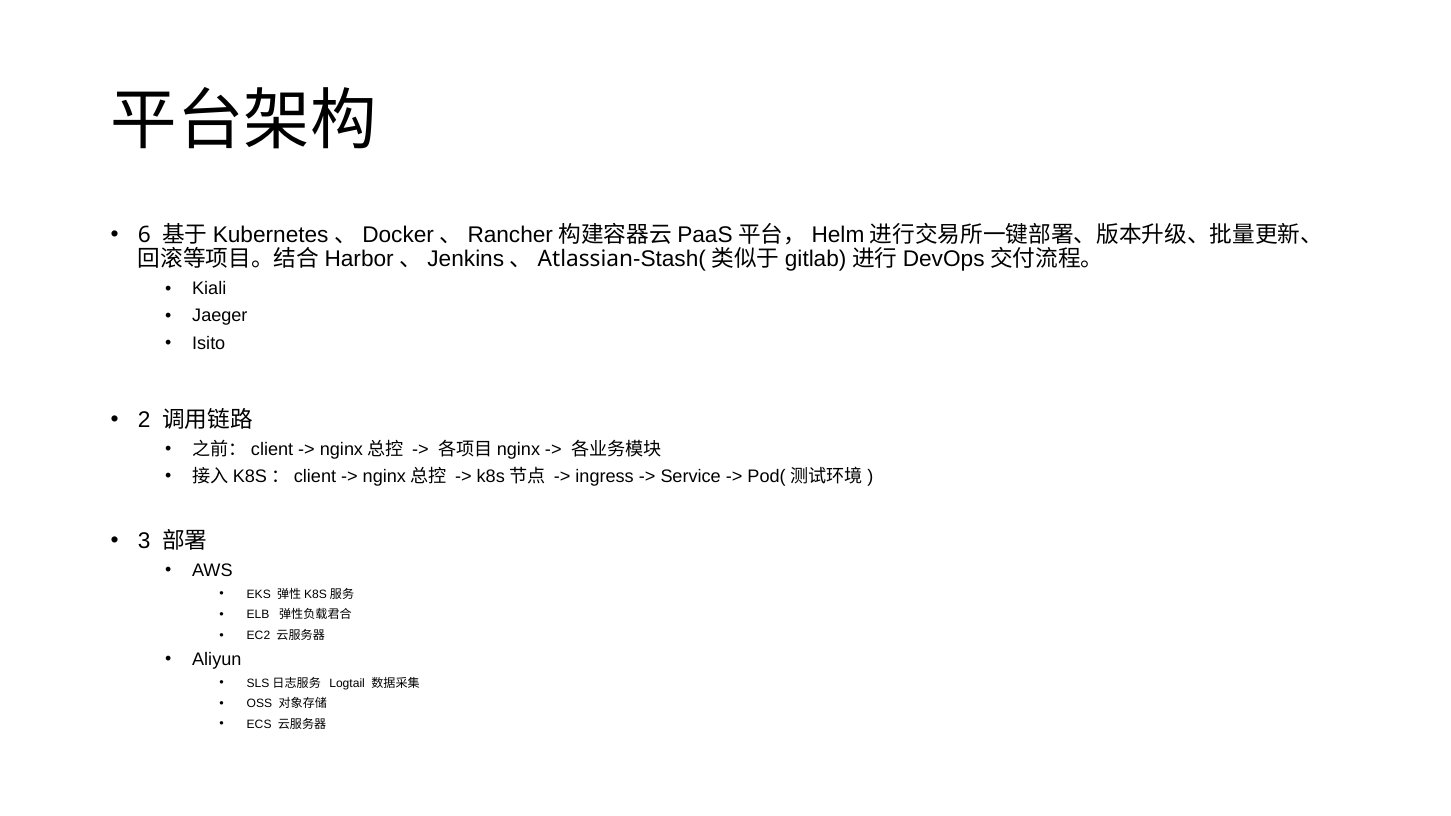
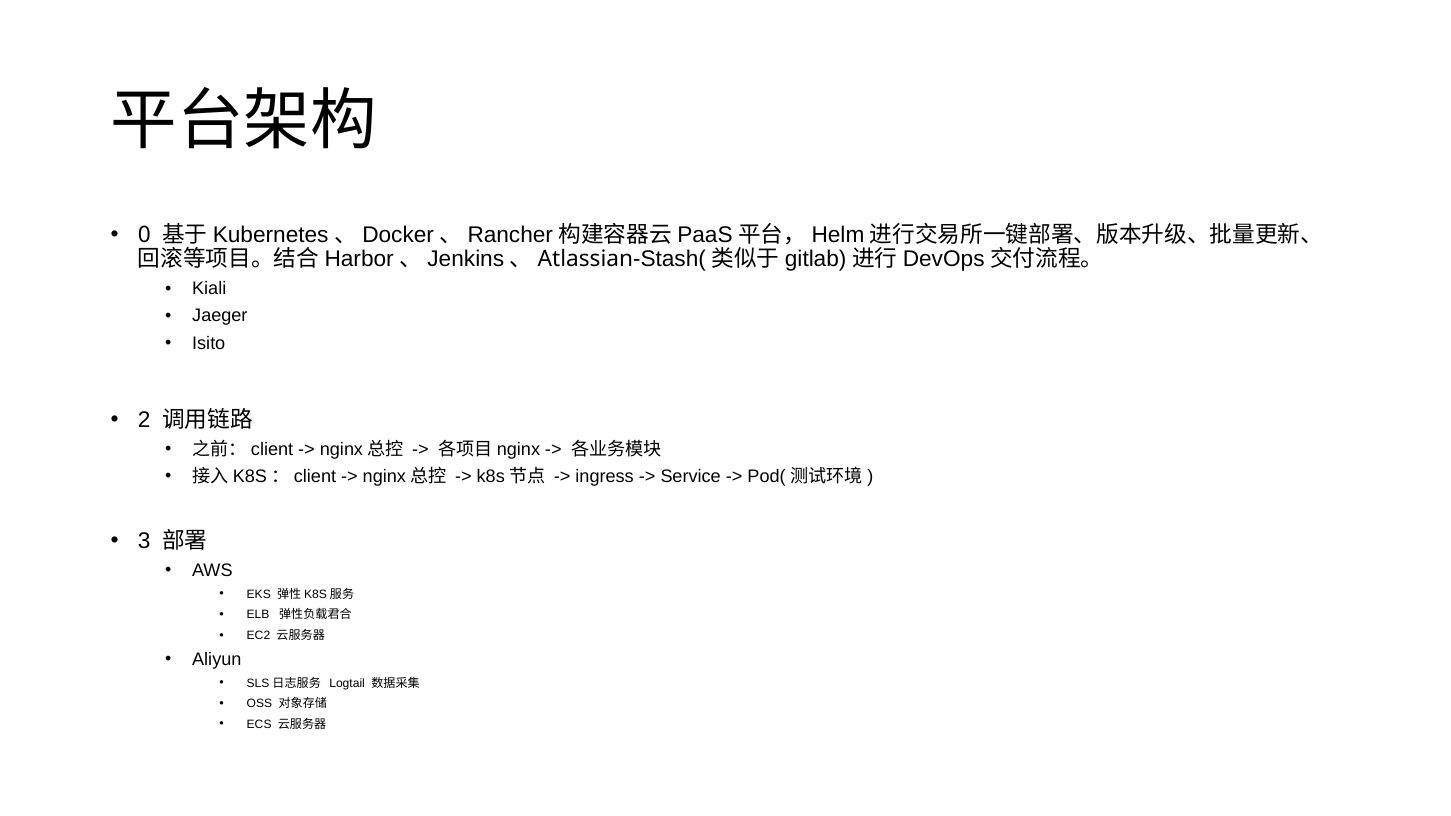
6: 6 -> 0 (144, 235)
